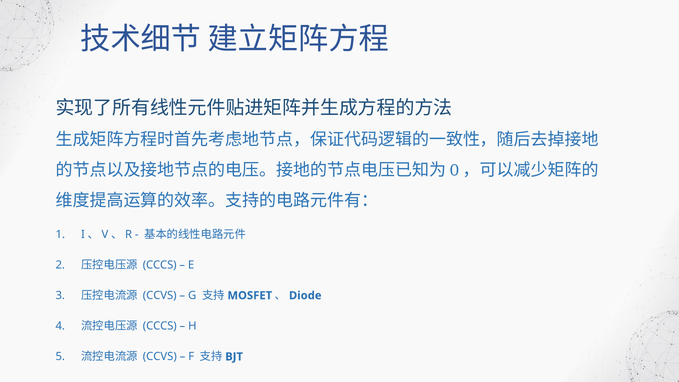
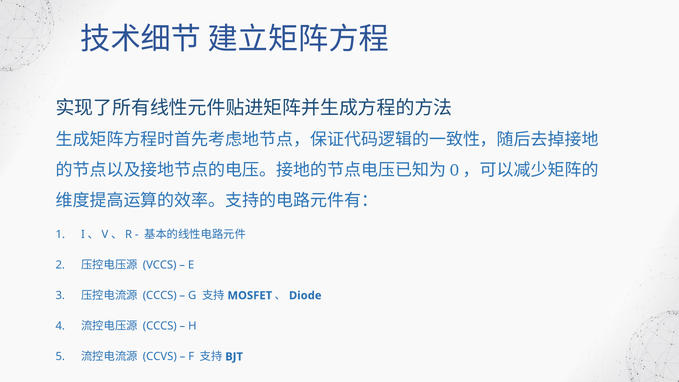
CCCS: CCCS -> VCCS (160, 265)
CCVS: CCVS -> CCCS (160, 295)
